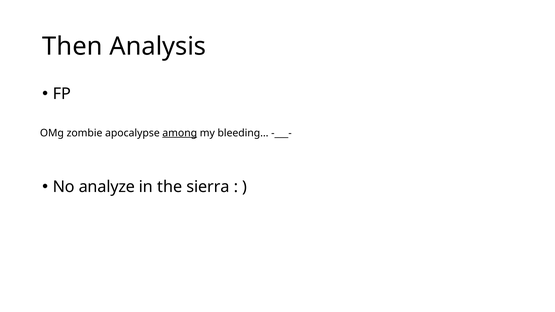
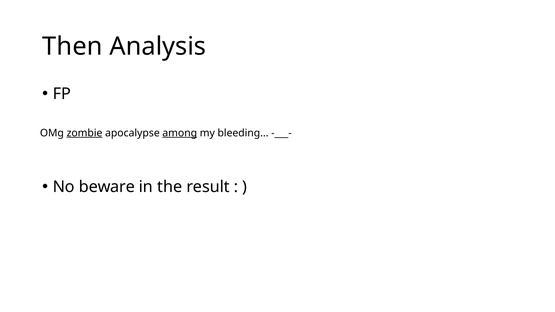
zombie underline: none -> present (84, 133)
analyze: analyze -> beware (107, 187)
sierra: sierra -> result (208, 187)
